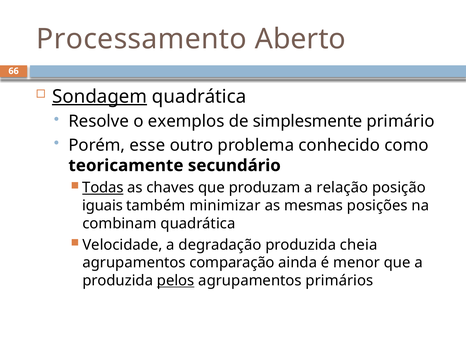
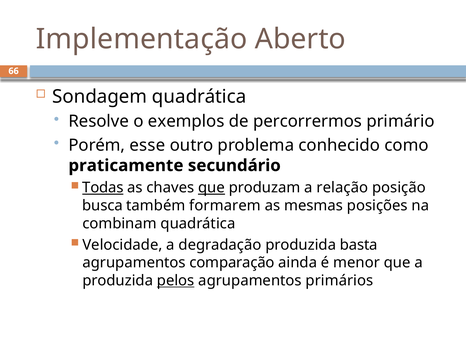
Processamento: Processamento -> Implementação (142, 39)
Sondagem underline: present -> none (100, 96)
simplesmente: simplesmente -> percorrermos (308, 121)
teoricamente: teoricamente -> praticamente (126, 165)
que underline: none -> present (211, 187)
iguais: iguais -> busca (102, 205)
minimizar: minimizar -> formarem (225, 205)
cheia: cheia -> basta (359, 244)
